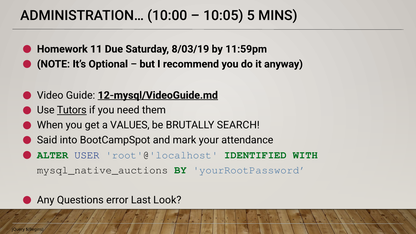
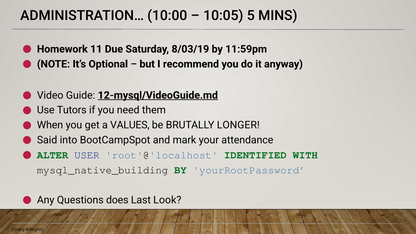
Tutors underline: present -> none (72, 110)
SEARCH: SEARCH -> LONGER (238, 125)
mysql_native_auctions: mysql_native_auctions -> mysql_native_building (103, 170)
error: error -> does (117, 200)
